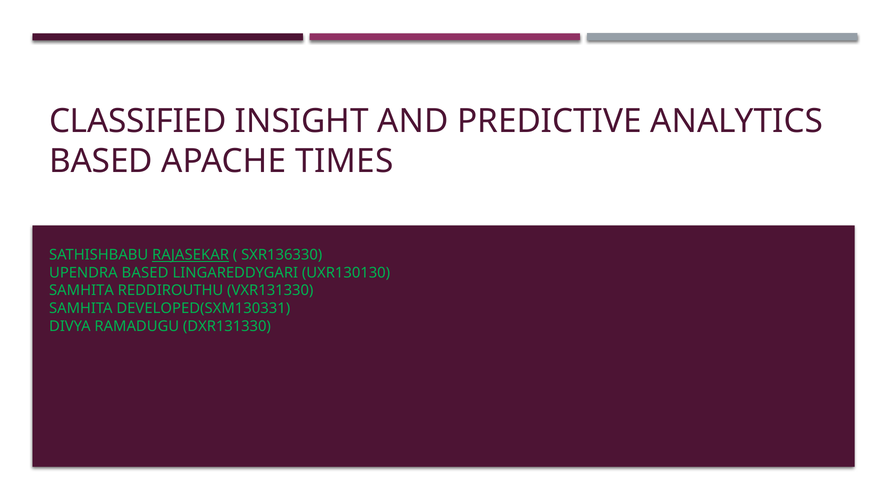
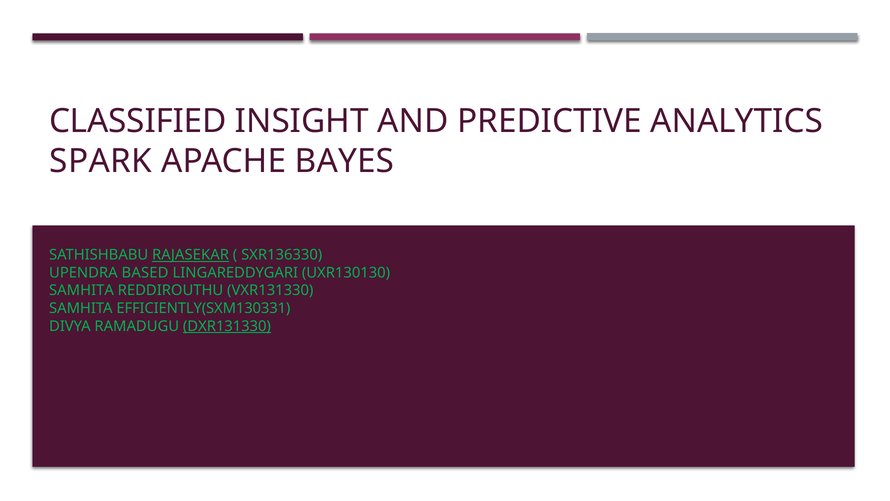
BASED: BASED -> SPARK (101, 161)
TIMES: TIMES -> BAYES (345, 161)
DEVELOPED(SXM130331: DEVELOPED(SXM130331 -> EFFICIENTLY(SXM130331 (203, 308)
DXR131330 underline: none -> present (227, 326)
